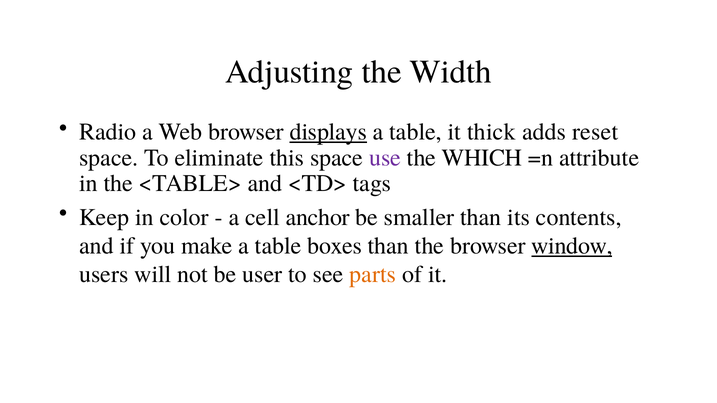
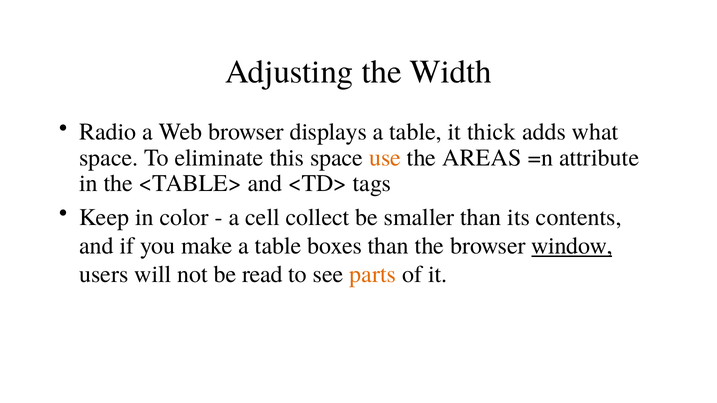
displays underline: present -> none (328, 132)
reset: reset -> what (595, 132)
use colour: purple -> orange (385, 158)
WHICH: WHICH -> AREAS (482, 158)
anchor: anchor -> collect (318, 217)
user: user -> read (262, 275)
